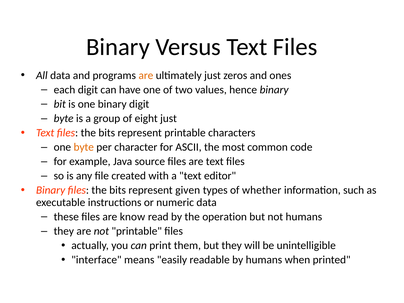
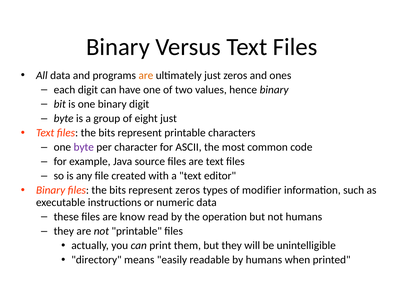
byte colour: orange -> purple (84, 147)
represent given: given -> zeros (188, 190)
whether: whether -> modifier (262, 190)
interface: interface -> directory (96, 260)
